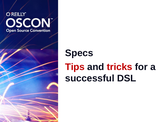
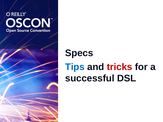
Tips colour: red -> blue (75, 67)
